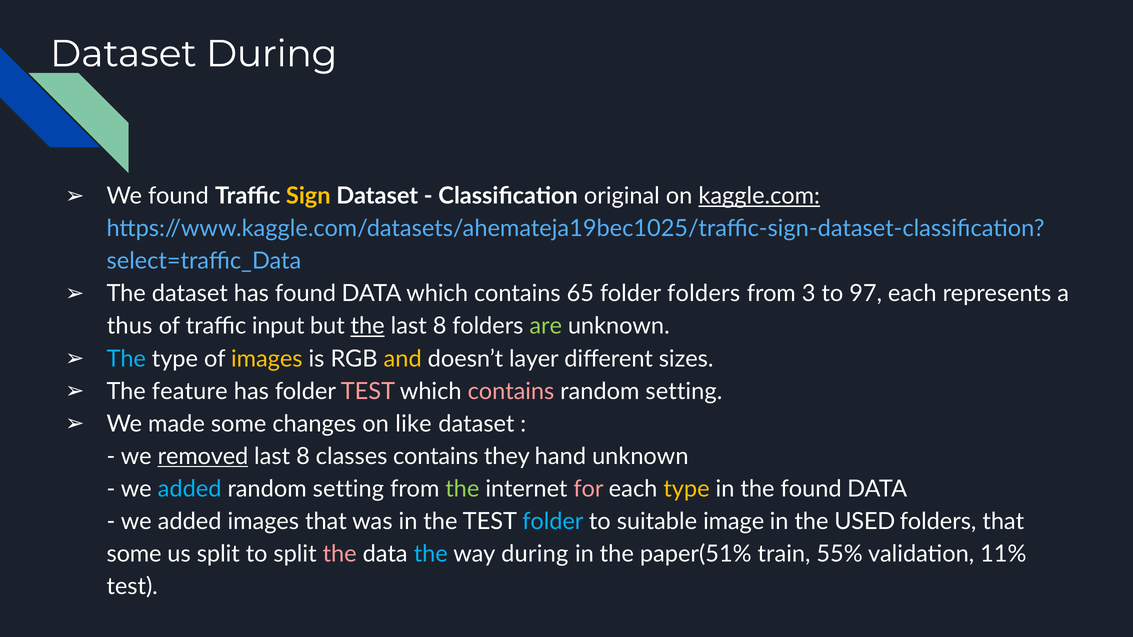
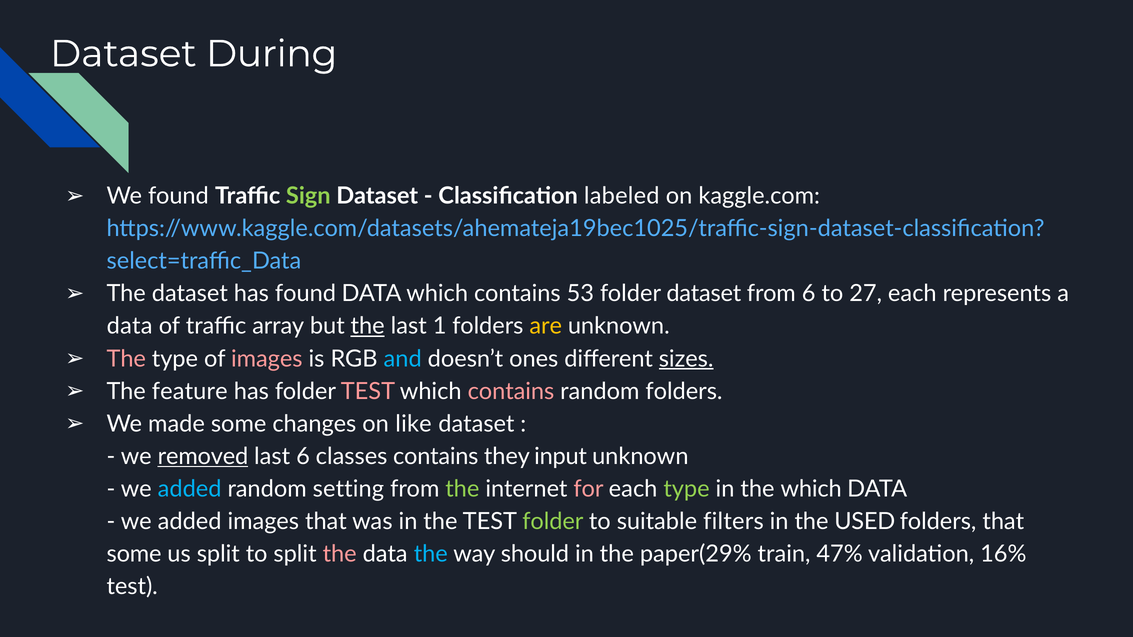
Sign colour: yellow -> light green (308, 196)
original: original -> labeled (622, 196)
kaggle.com underline: present -> none (759, 196)
65: 65 -> 53 (580, 294)
folder folders: folders -> dataset (704, 294)
from 3: 3 -> 6 (809, 294)
97: 97 -> 27 (866, 294)
thus: thus -> data (130, 326)
input: input -> array (278, 326)
8: 8 -> 1 (440, 326)
are colour: light green -> yellow (546, 326)
The colour: light blue -> pink (126, 359)
images colour: yellow -> pink (267, 359)
and colour: yellow -> light blue (403, 359)
layer: layer -> ones (534, 359)
sizes underline: none -> present (686, 359)
setting: setting -> folders (684, 391)
8: 8 -> 6 (303, 457)
hand: hand -> input (561, 457)
type colour: yellow -> light green (686, 489)
the found: found -> which (811, 489)
folder colour: light blue -> light green (553, 522)
image: image -> filters (734, 522)
way during: during -> should (535, 554)
paper(51%: paper(51% -> paper(29% (696, 554)
55%: 55% -> 47% (840, 554)
11%: 11% -> 16% (1003, 554)
